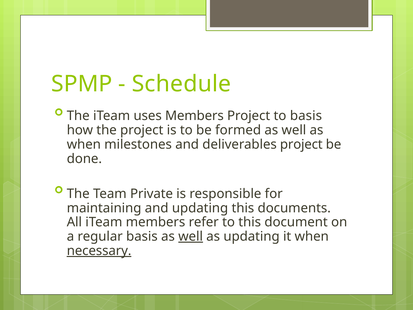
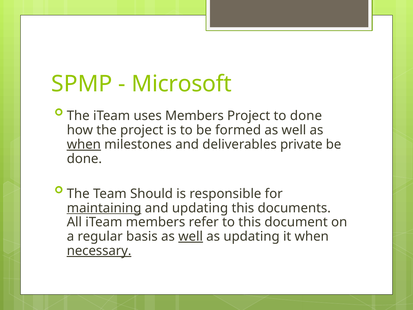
Schedule: Schedule -> Microsoft (182, 84)
to basis: basis -> done (306, 116)
when underline: none -> present (84, 144)
deliverables project: project -> private (301, 144)
Private: Private -> Should (152, 194)
maintaining underline: none -> present (104, 208)
